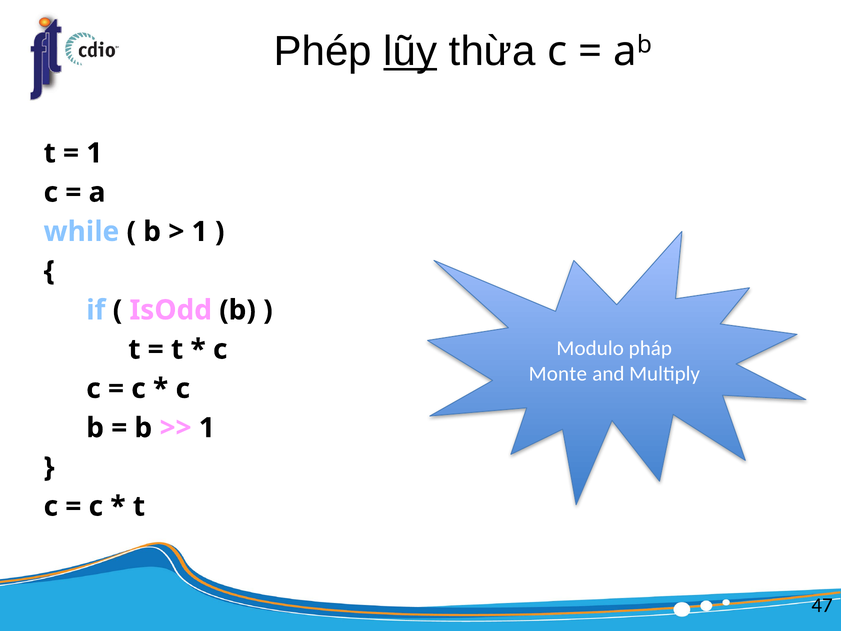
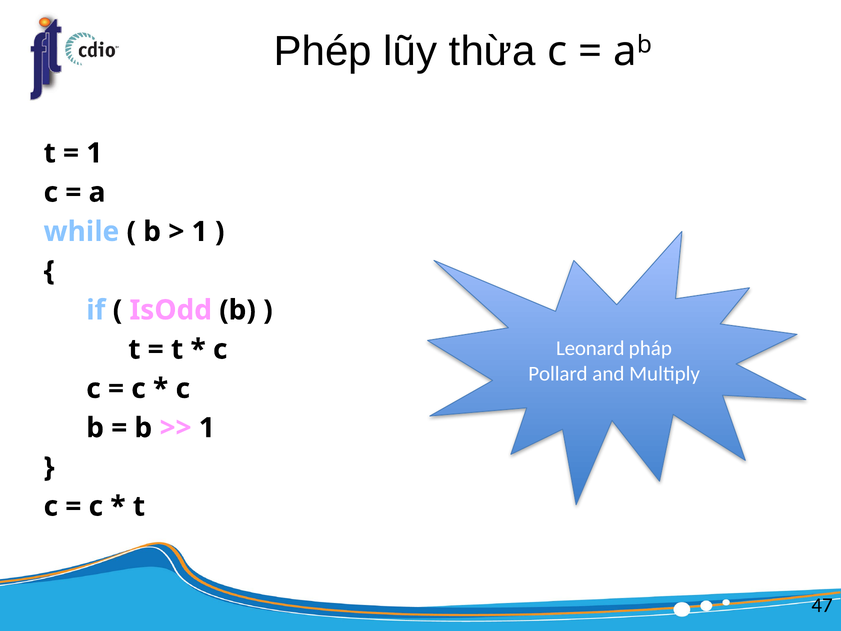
lũy underline: present -> none (410, 51)
Modulo: Modulo -> Leonard (590, 348)
Monte: Monte -> Pollard (558, 373)
